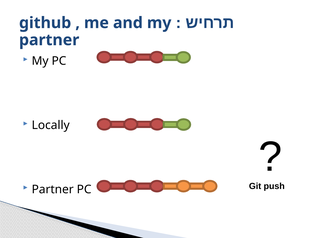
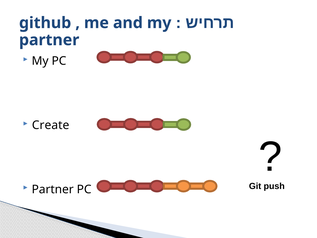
Locally: Locally -> Create (51, 125)
